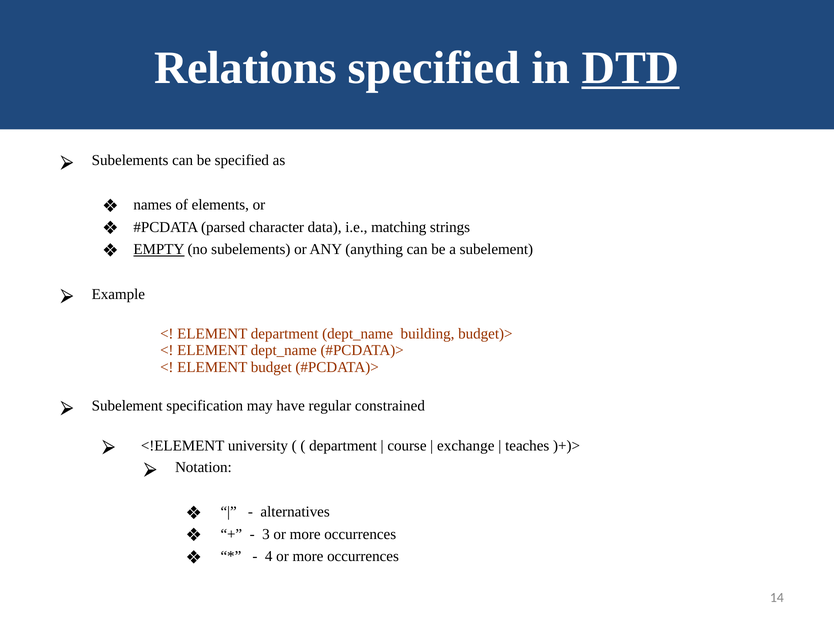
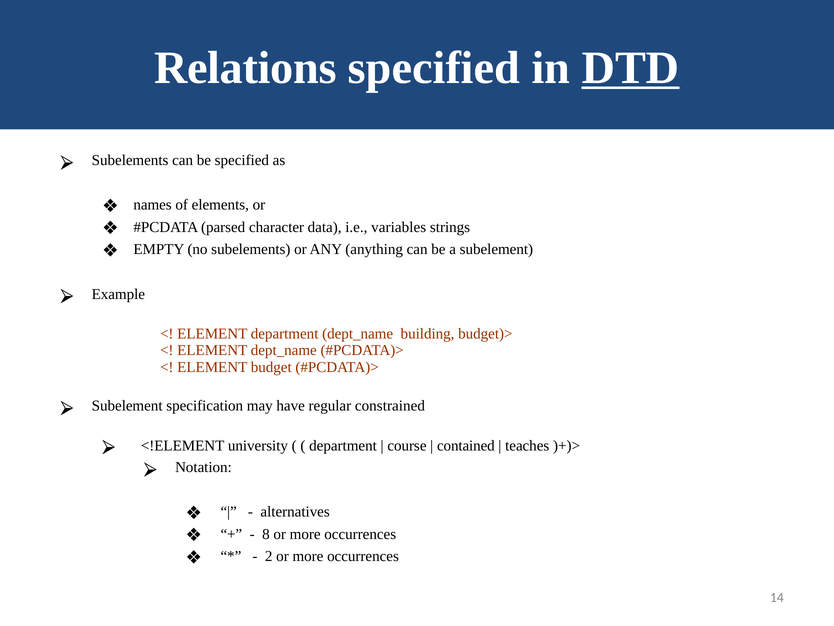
matching: matching -> variables (399, 227)
EMPTY underline: present -> none (159, 249)
exchange: exchange -> contained (466, 445)
3: 3 -> 8 (266, 534)
4: 4 -> 2 (269, 556)
